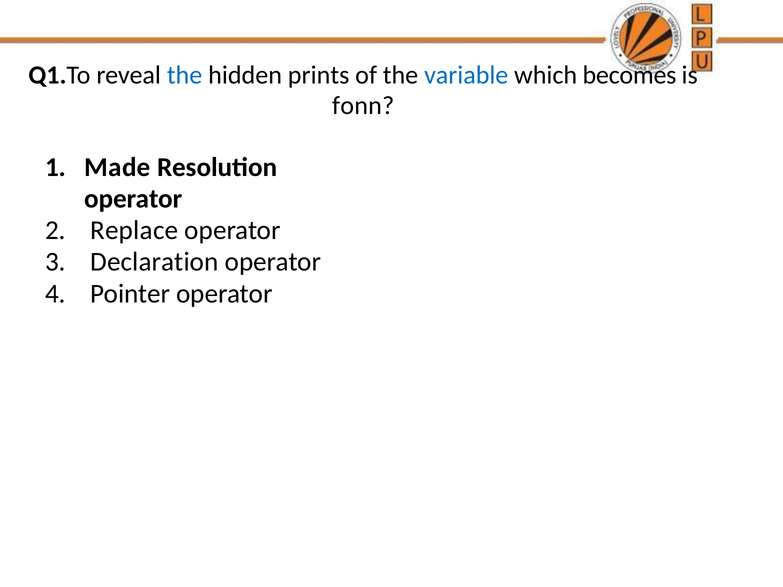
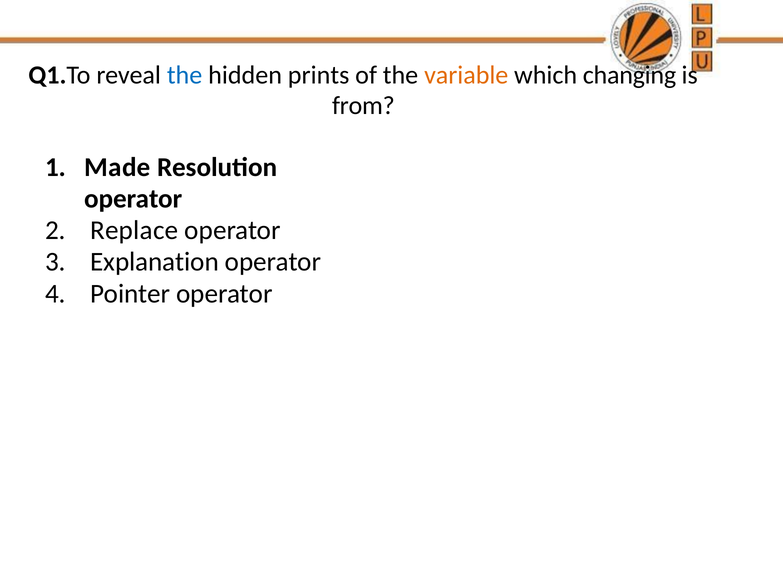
variable colour: blue -> orange (466, 75)
becomes: becomes -> changing (629, 75)
fonn: fonn -> from (363, 106)
Declaration: Declaration -> Explanation (155, 262)
